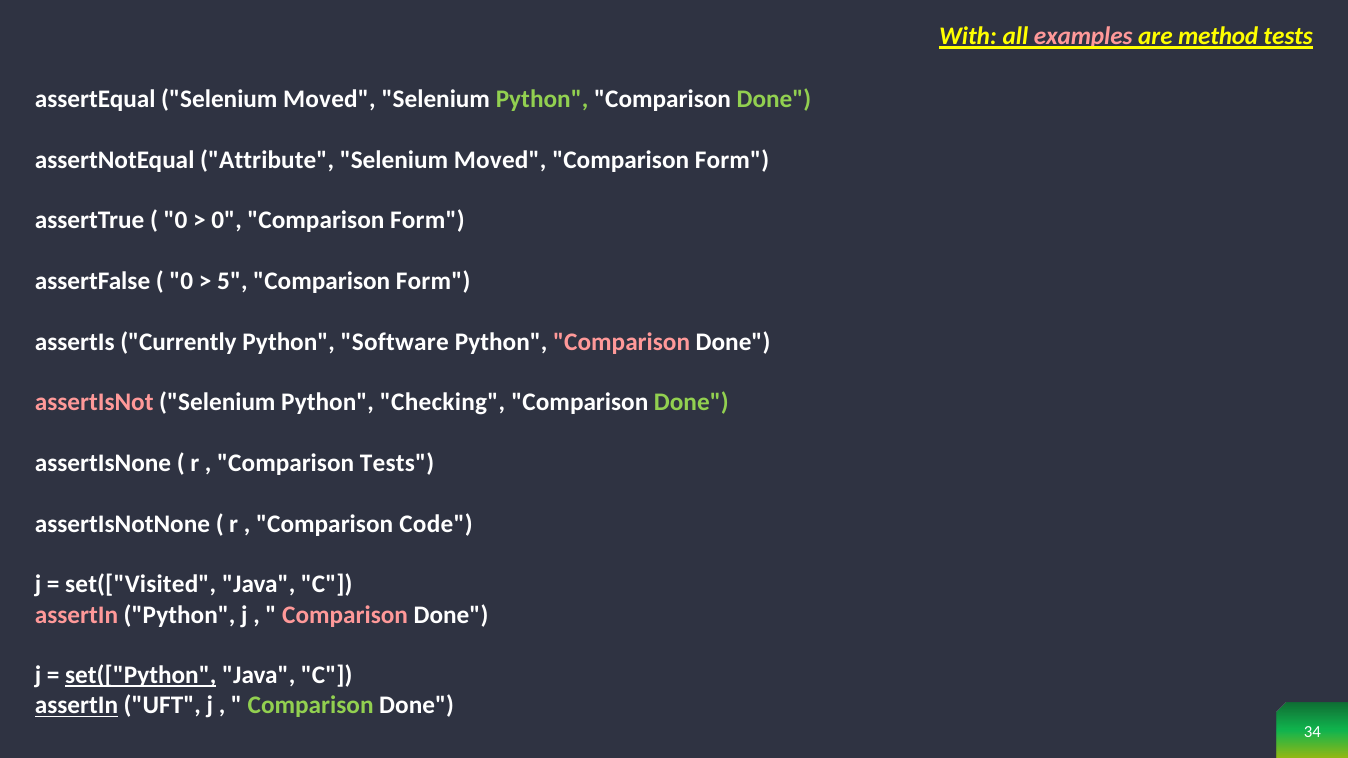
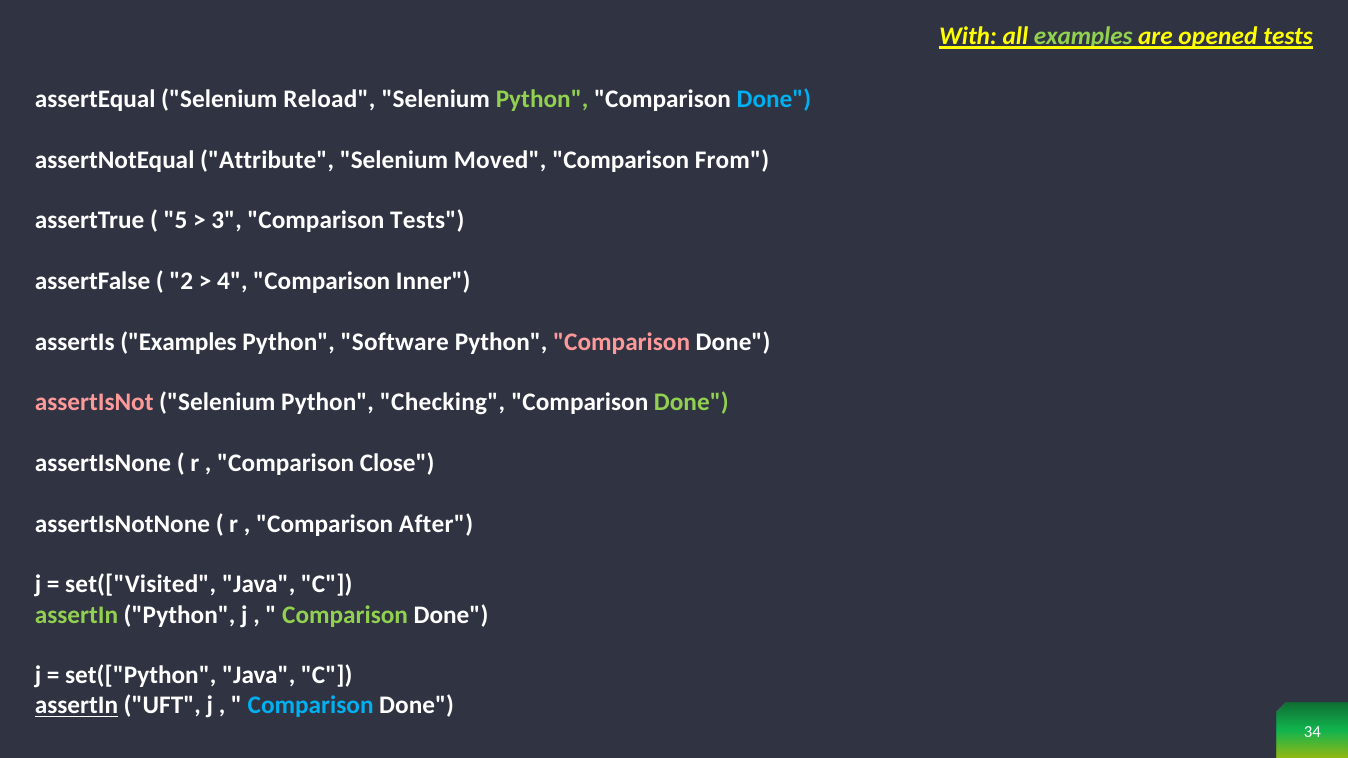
examples colour: pink -> light green (1083, 37)
method: method -> opened (1218, 37)
assertEqual Selenium Moved: Moved -> Reload (329, 99)
Done colour: light green -> light blue (774, 99)
Form: Form -> From (732, 160)
0: 0 -> 5 (176, 221)
0: 0 -> 3 (227, 221)
Form: Form -> Tests (427, 221)
0: 0 -> 2 (181, 281)
5: 5 -> 4 (232, 281)
Form: Form -> Inner (433, 281)
assertIs Currently: Currently -> Examples (179, 342)
Comparison Tests: Tests -> Close (397, 463)
Code: Code -> After (436, 524)
assertIn colour: pink -> light green (76, 615)
Comparison colour: pink -> light green (345, 615)
set(["Python underline: present -> none (141, 676)
Comparison colour: light green -> light blue (311, 706)
